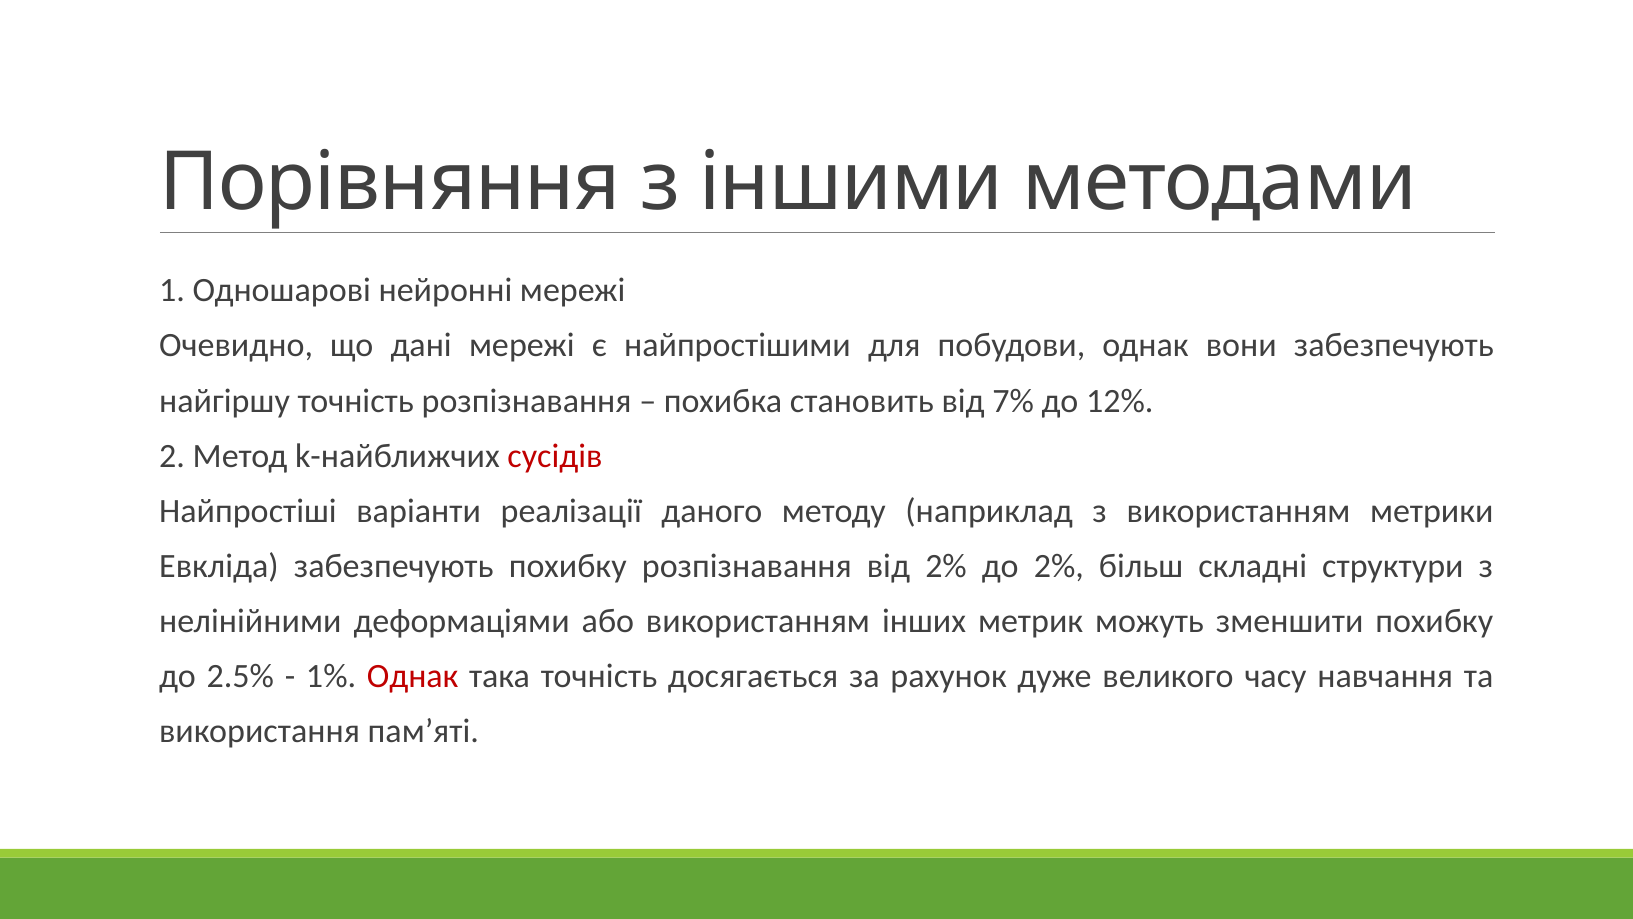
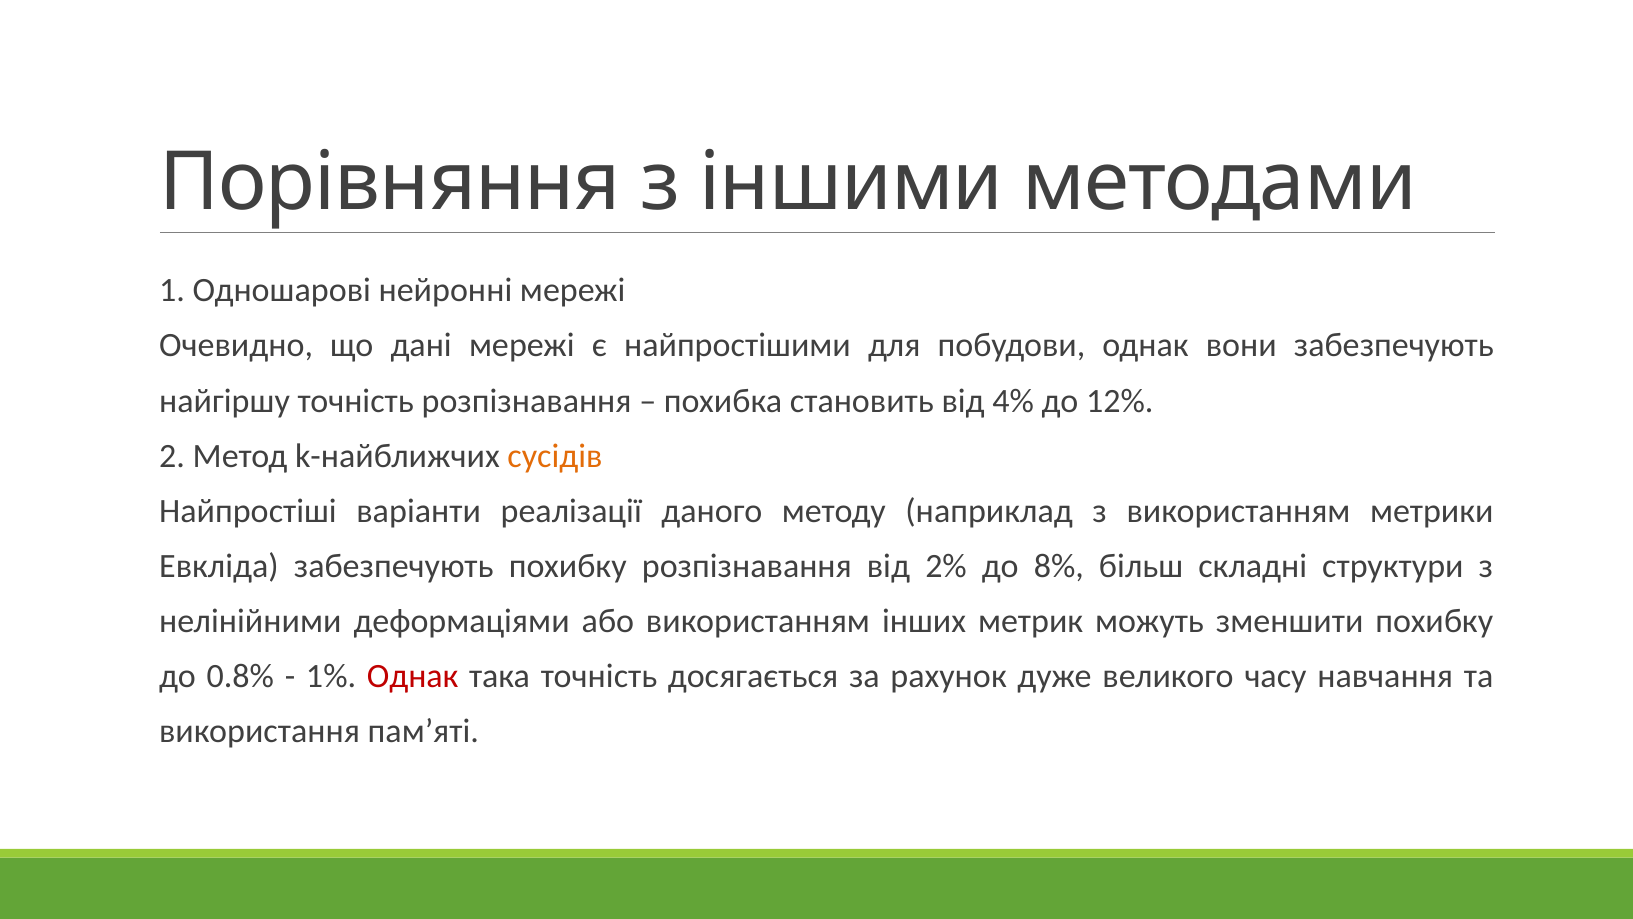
7%: 7% -> 4% (1013, 401)
сусідів colour: red -> orange (555, 456)
до 2%: 2% -> 8% (1059, 566)
2.5%: 2.5% -> 0.8% (240, 676)
